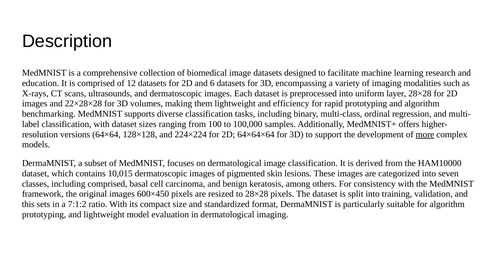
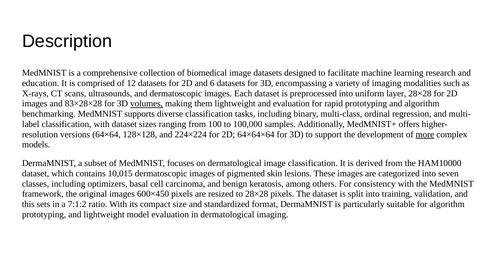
22×28×28: 22×28×28 -> 83×28×28 (83, 104)
volumes underline: none -> present (147, 104)
and efficiency: efficiency -> evaluation (291, 104)
including comprised: comprised -> optimizers (107, 184)
